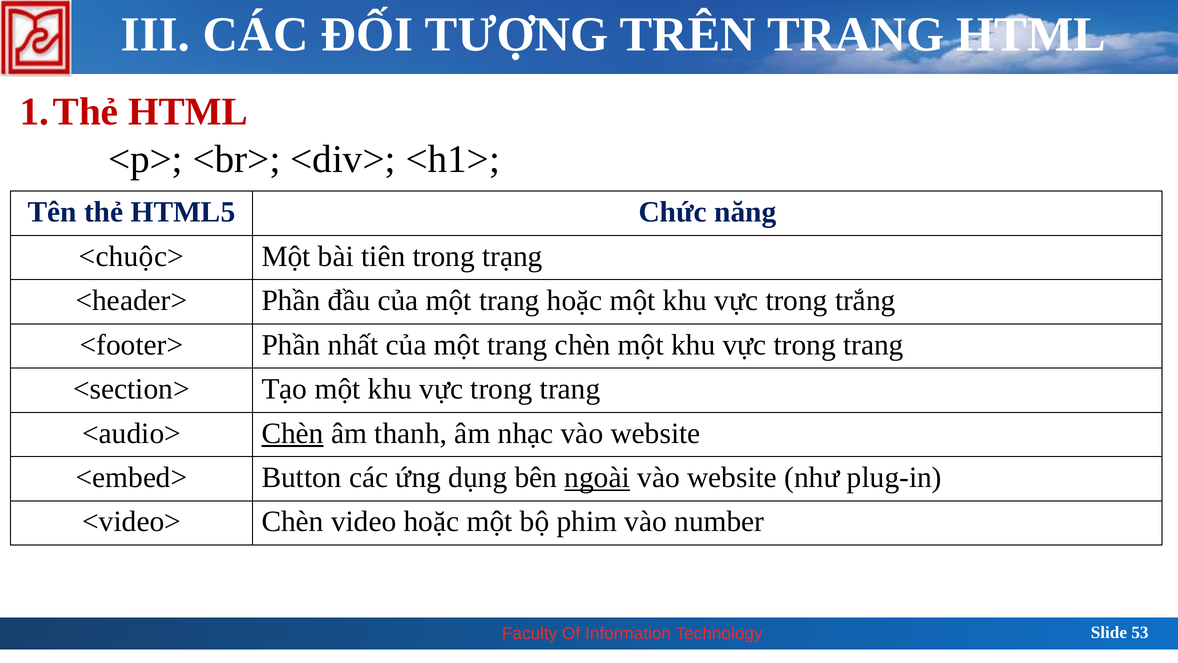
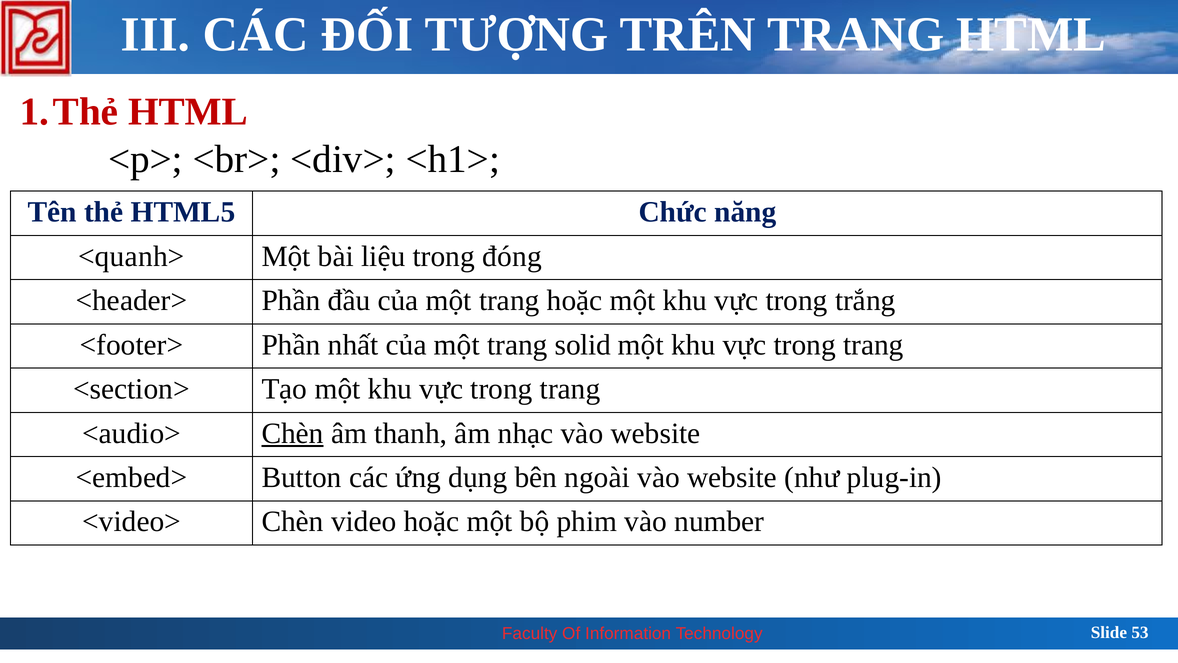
<chuộc>: <chuộc> -> <quanh> (131, 256)
tiên: tiên -> liệu (383, 256)
trạng: trạng -> đóng (512, 256)
trang chèn: chèn -> solid (583, 345)
ngoài underline: present -> none (597, 477)
